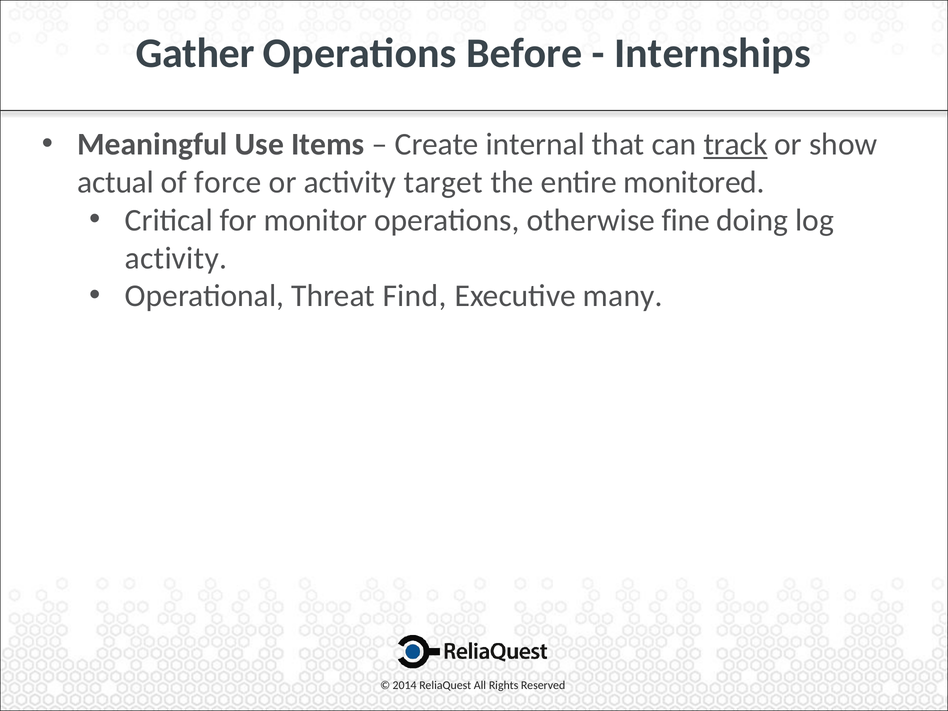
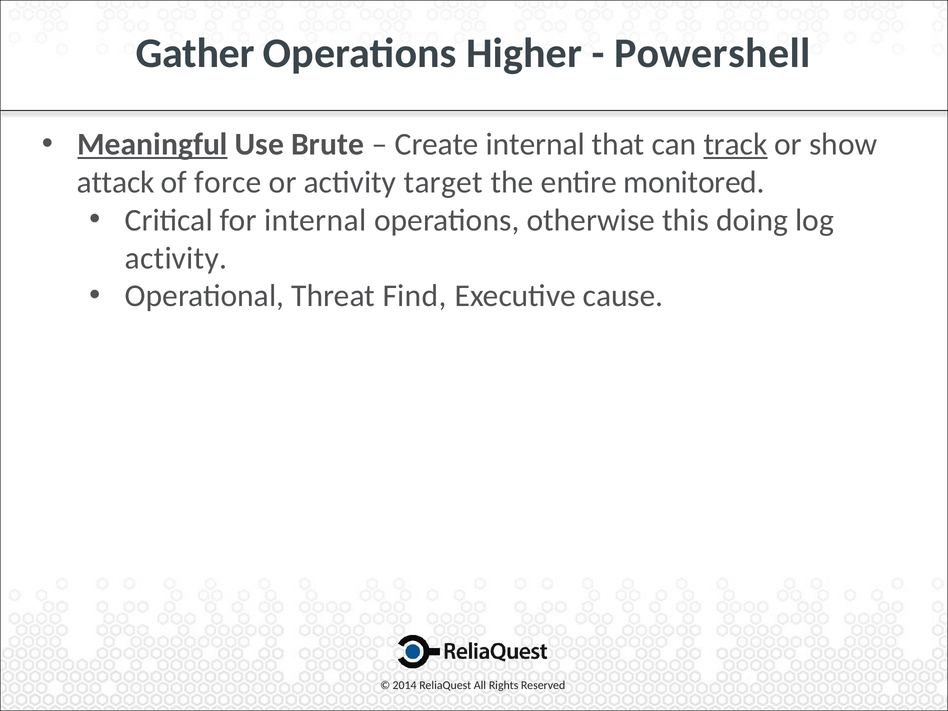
Before: Before -> Higher (524, 54)
Internships: Internships -> Powershell (712, 54)
Meaningful underline: none -> present (153, 144)
Items: Items -> Brute (328, 144)
actual: actual -> attack (116, 182)
for monitor: monitor -> internal (315, 220)
fine: fine -> this (686, 220)
many: many -> cause (623, 296)
